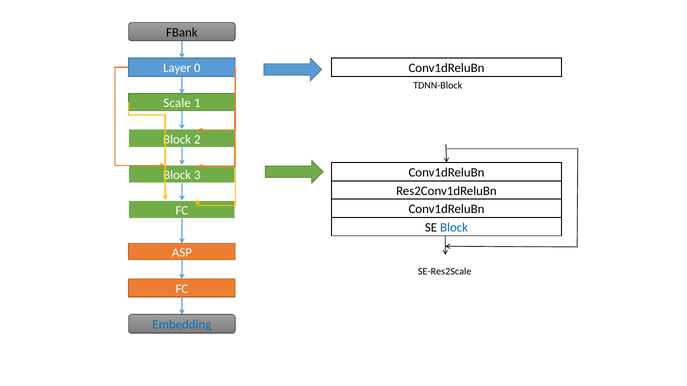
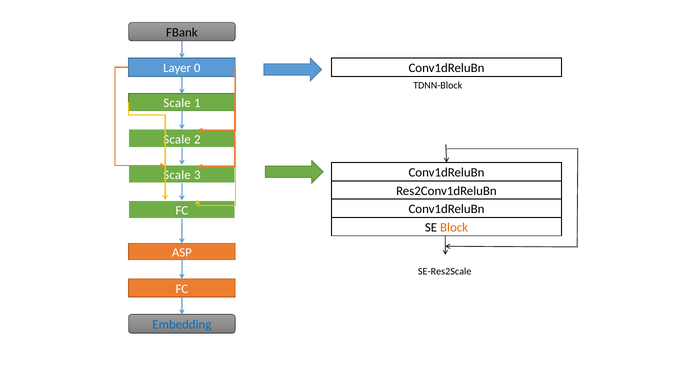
Block: Block -> Scale (177, 139)
Block: Block -> Scale (177, 175)
Block colour: blue -> orange (454, 228)
